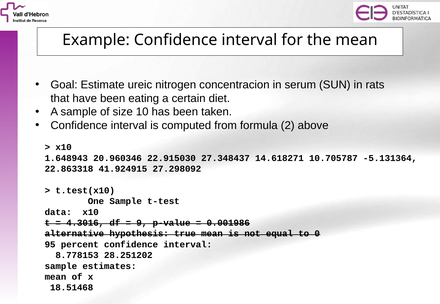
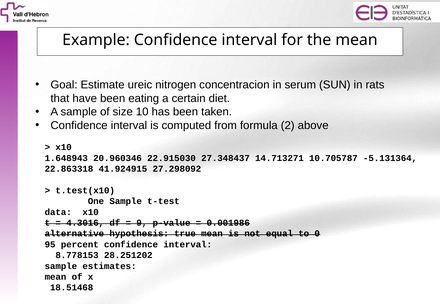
14.618271: 14.618271 -> 14.713271 (279, 158)
